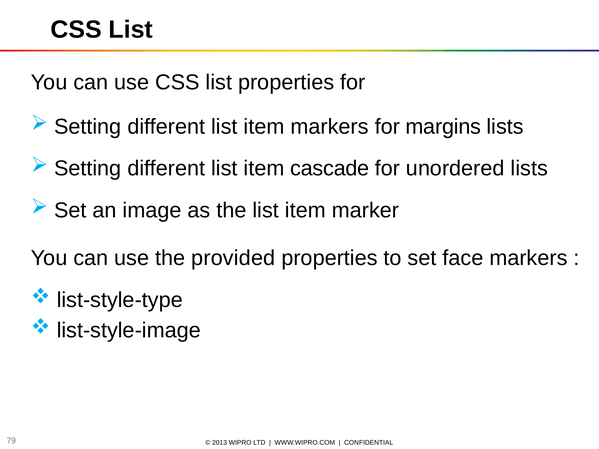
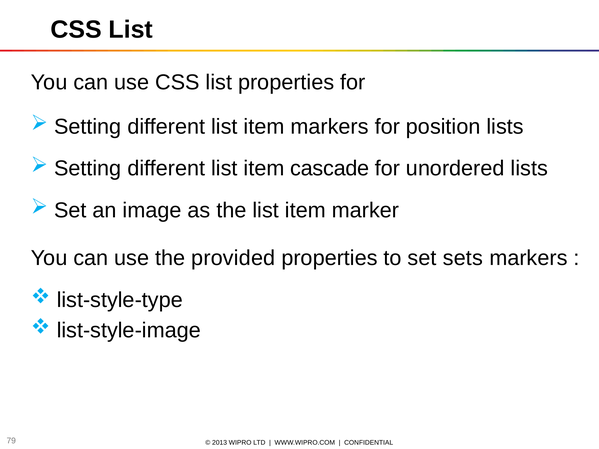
margins: margins -> position (443, 127)
face: face -> sets (463, 258)
